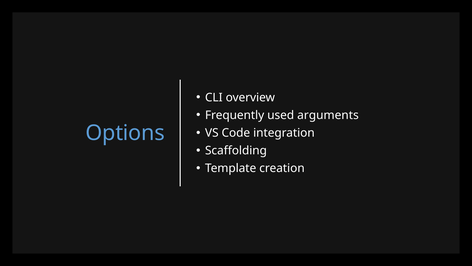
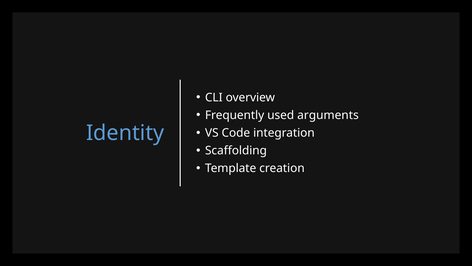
Options: Options -> Identity (125, 133)
